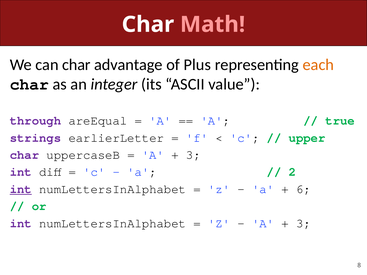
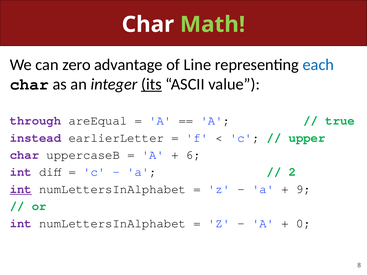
Math colour: pink -> light green (213, 25)
can char: char -> zero (76, 65)
Plus: Plus -> Line (197, 65)
each colour: orange -> blue (318, 65)
its underline: none -> present (151, 84)
strings: strings -> instead (35, 138)
3: 3 -> 6 (193, 155)
6: 6 -> 9 (303, 189)
3: 3 -> 0 (303, 223)
